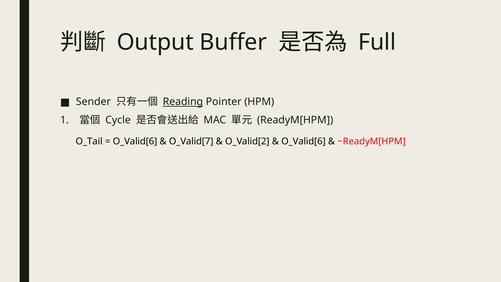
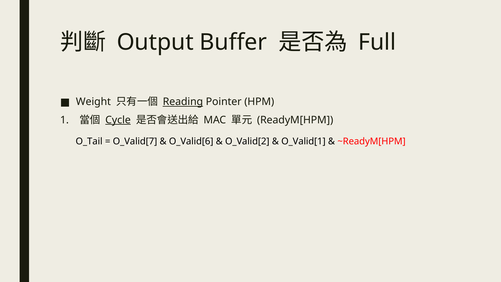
Sender: Sender -> Weight (93, 102)
Cycle underline: none -> present (118, 120)
O_Valid[6: O_Valid[6 -> O_Valid[7 (135, 141)
O_Valid[7: O_Valid[7 -> O_Valid[6 (191, 141)
O_Valid[6: O_Valid[6 -> O_Valid[1 (303, 141)
